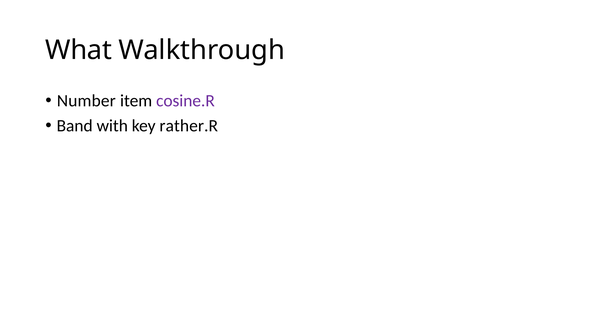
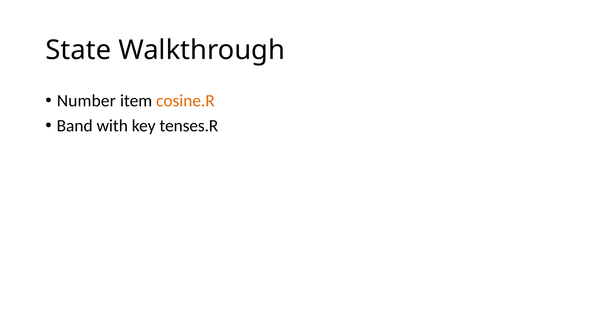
What: What -> State (78, 50)
cosine.R colour: purple -> orange (185, 101)
rather.R: rather.R -> tenses.R (189, 126)
